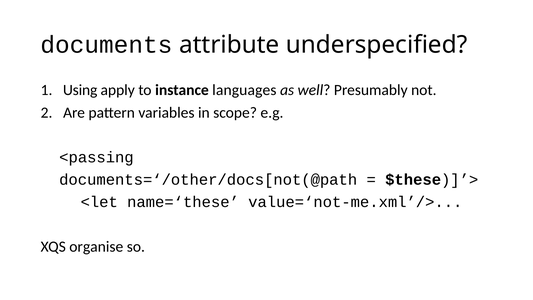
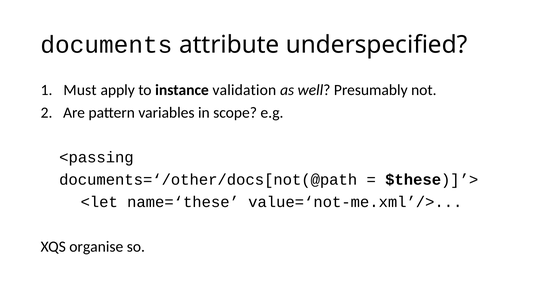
Using: Using -> Must (80, 90)
languages: languages -> validation (244, 90)
